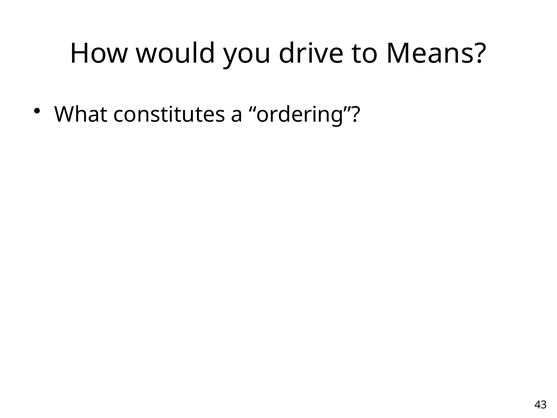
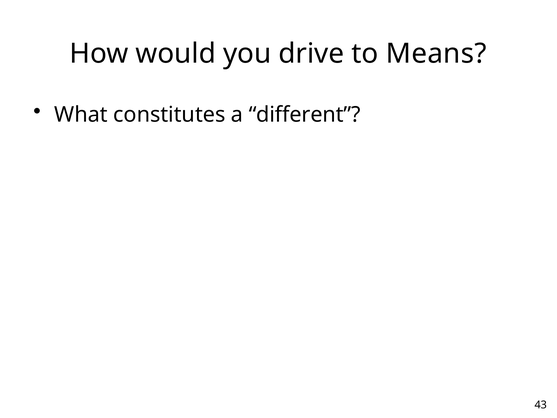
ordering: ordering -> different (305, 115)
